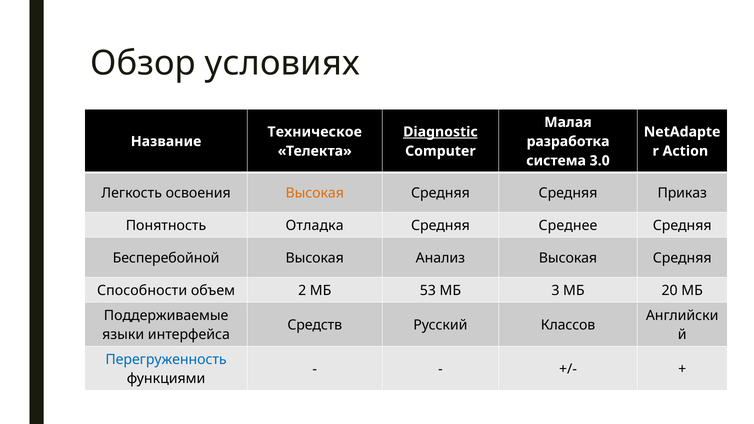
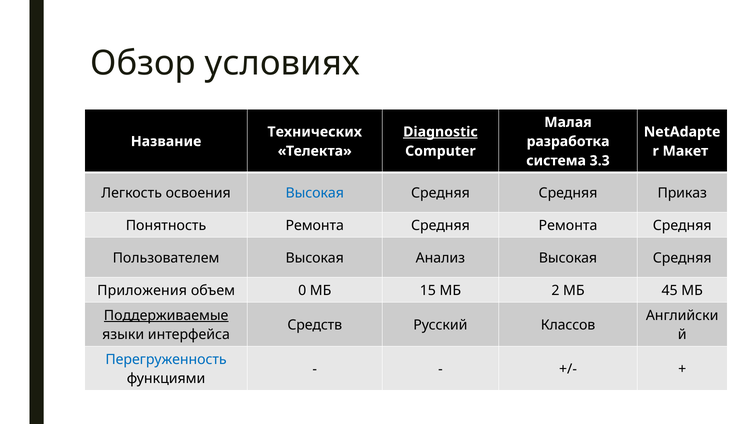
Техническое: Техническое -> Технических (315, 132)
Action: Action -> Макет (685, 151)
3.0: 3.0 -> 3.3 (600, 161)
Высокая colour: orange -> blue (315, 193)
Понятность Отладка: Отладка -> Ремонта (315, 226)
Средняя Среднее: Среднее -> Ремонта (568, 226)
Бесперебойной: Бесперебойной -> Пользователем (166, 258)
Способности: Способности -> Приложения (142, 291)
2: 2 -> 0 (302, 291)
53: 53 -> 15 (428, 291)
3: 3 -> 2 (555, 291)
20: 20 -> 45 (670, 291)
Поддерживаемые underline: none -> present (166, 316)
